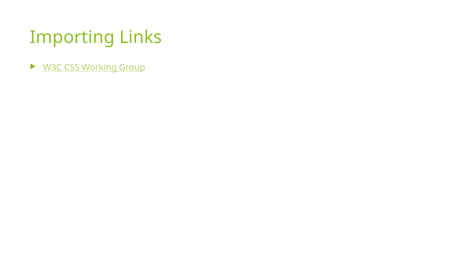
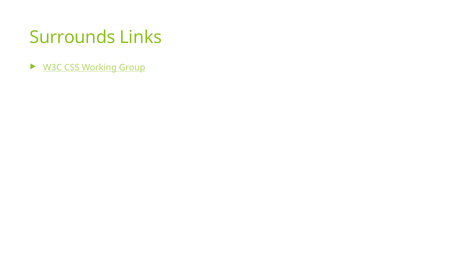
Importing: Importing -> Surrounds (72, 37)
